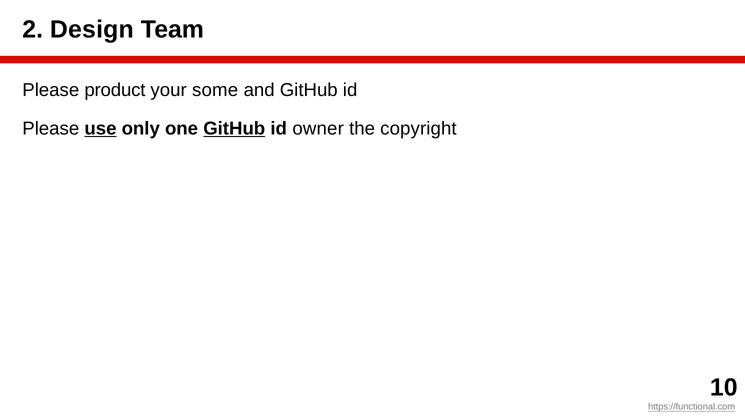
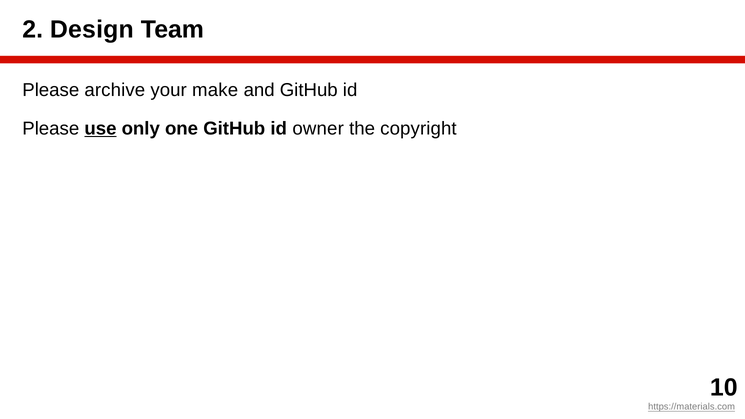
product: product -> archive (115, 90)
some: some -> make (215, 90)
GitHub underline: present -> none (234, 128)
https://functional.com: https://functional.com -> https://materials.com (692, 407)
